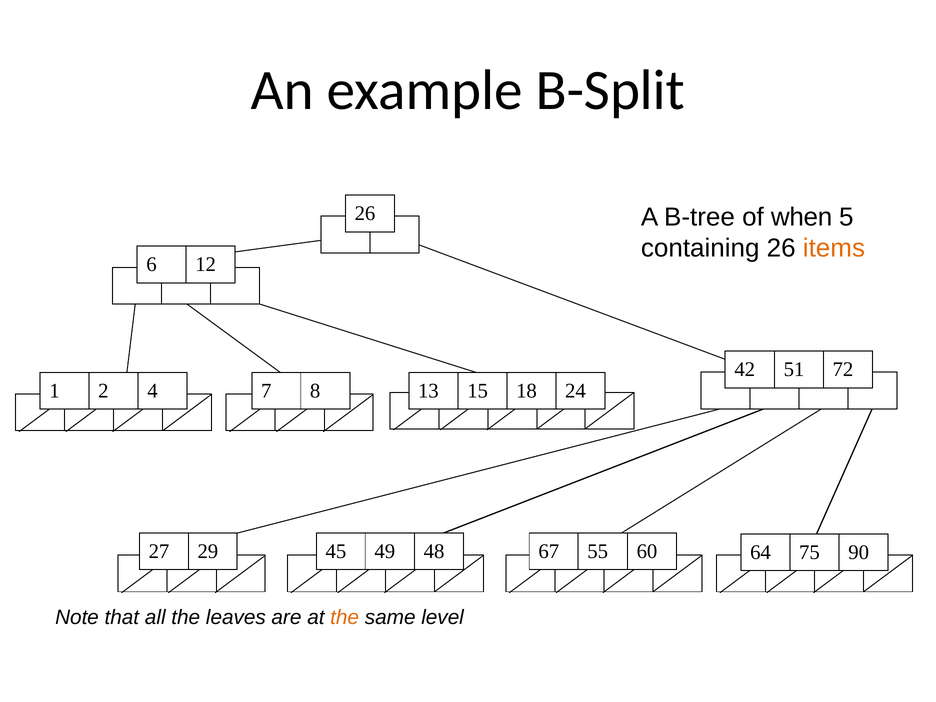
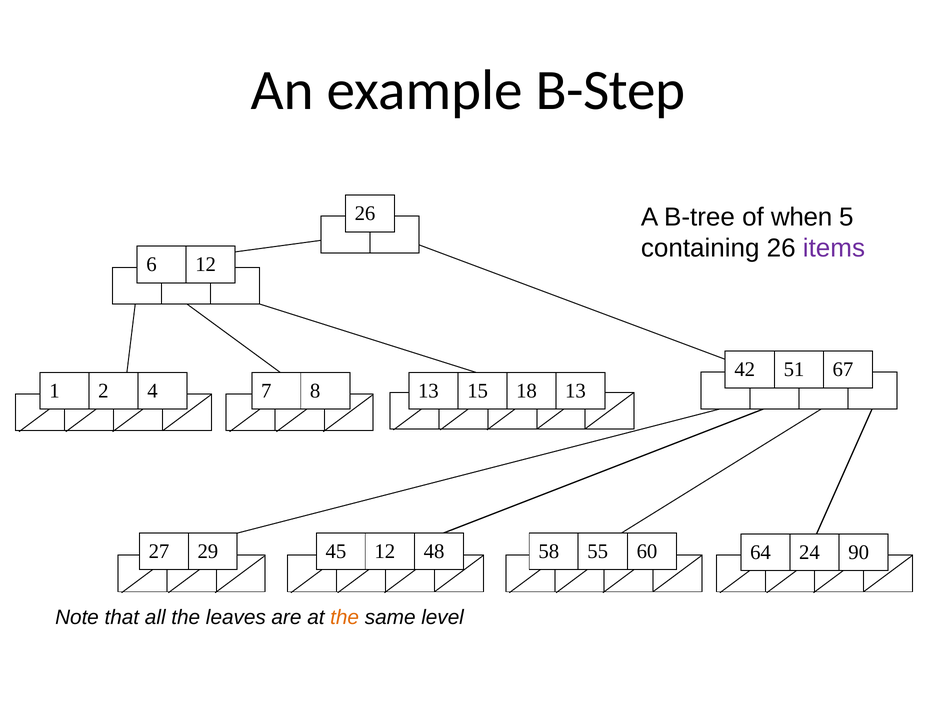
B-Split: B-Split -> B-Step (611, 91)
items colour: orange -> purple (834, 248)
72: 72 -> 67 (843, 370)
18 24: 24 -> 13 (575, 391)
29 49: 49 -> 12 (385, 552)
67: 67 -> 58 (549, 552)
75: 75 -> 24 (809, 552)
